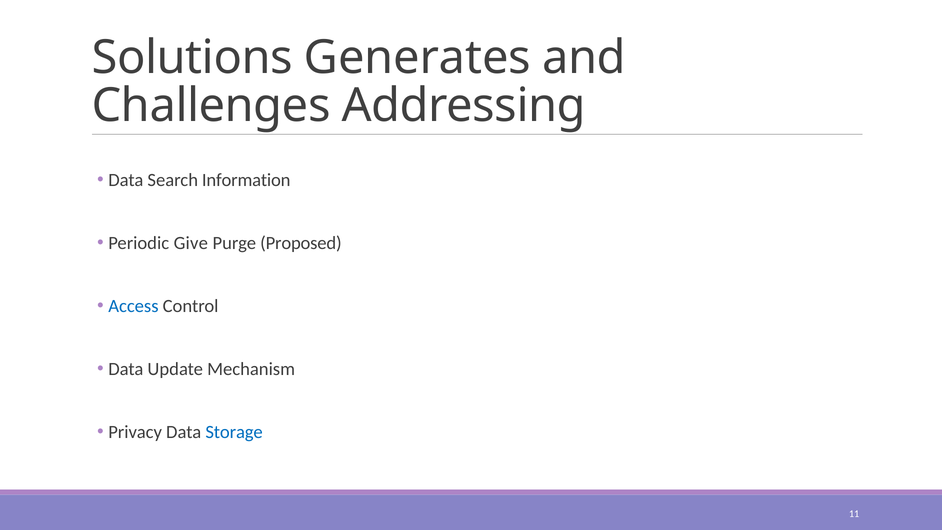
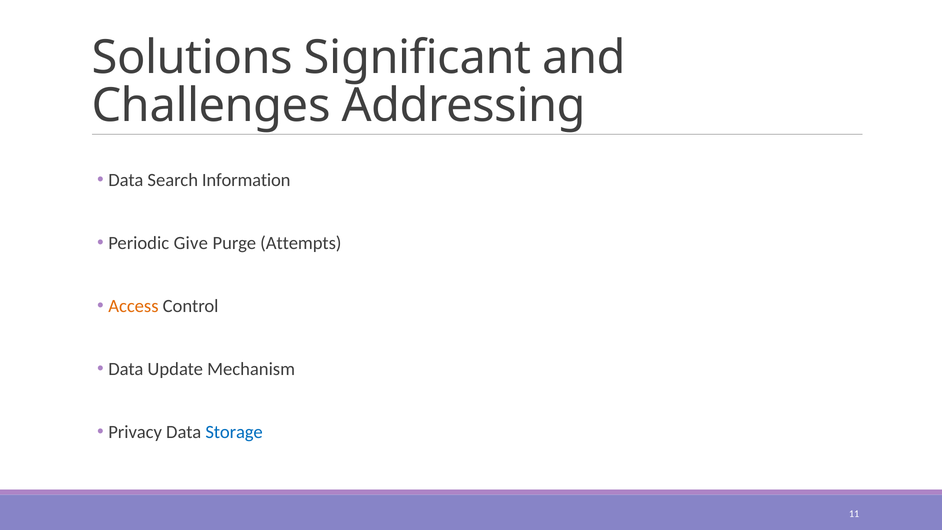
Generates: Generates -> Significant (418, 58)
Proposed: Proposed -> Attempts (301, 243)
Access colour: blue -> orange (133, 306)
